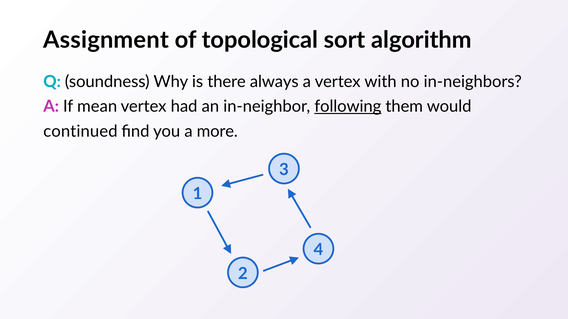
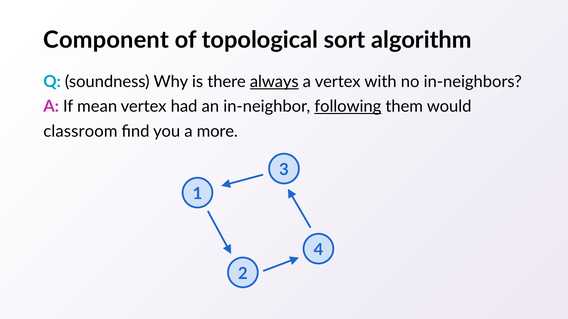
Assignment: Assignment -> Component (106, 40)
always underline: none -> present (274, 82)
continued: continued -> classroom (80, 131)
